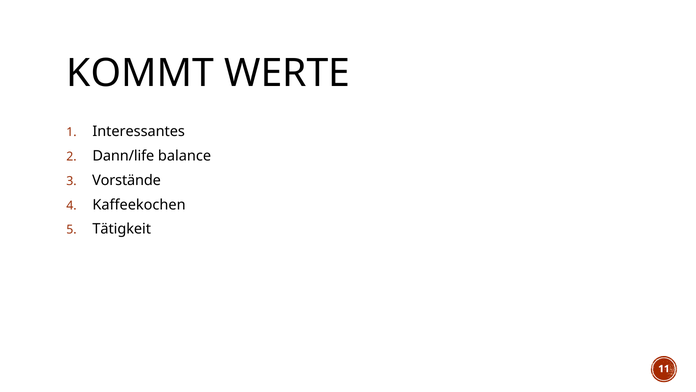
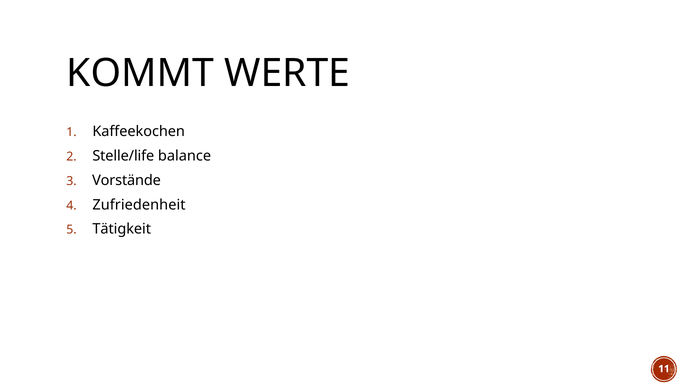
Interessantes: Interessantes -> Kaffeekochen (139, 131)
Dann/life: Dann/life -> Stelle/life (123, 156)
Kaffeekochen: Kaffeekochen -> Zufriedenheit (139, 205)
